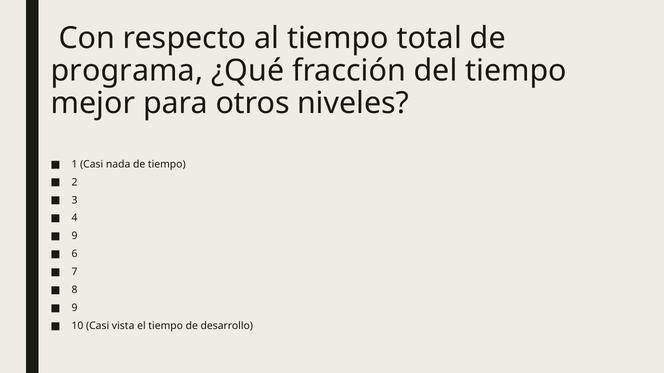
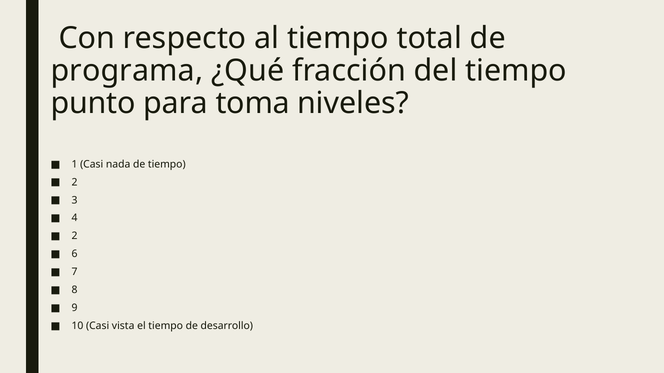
mejor: mejor -> punto (93, 103)
otros: otros -> toma (253, 103)
9: 9 -> 2 (75, 236)
